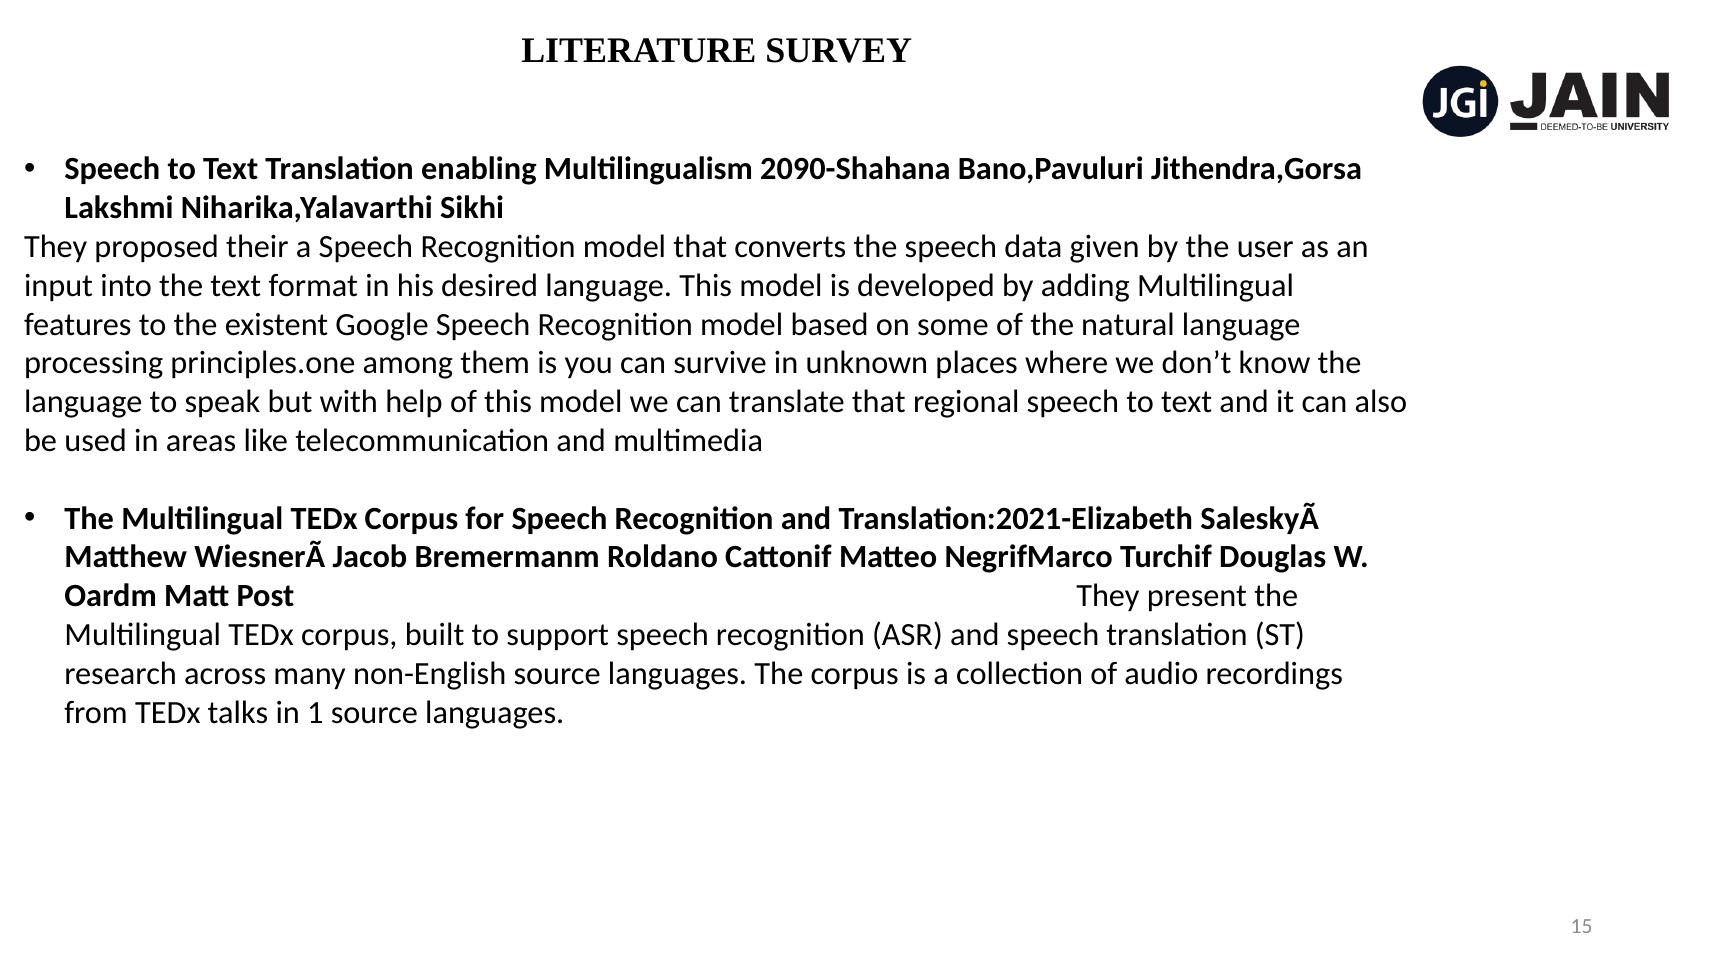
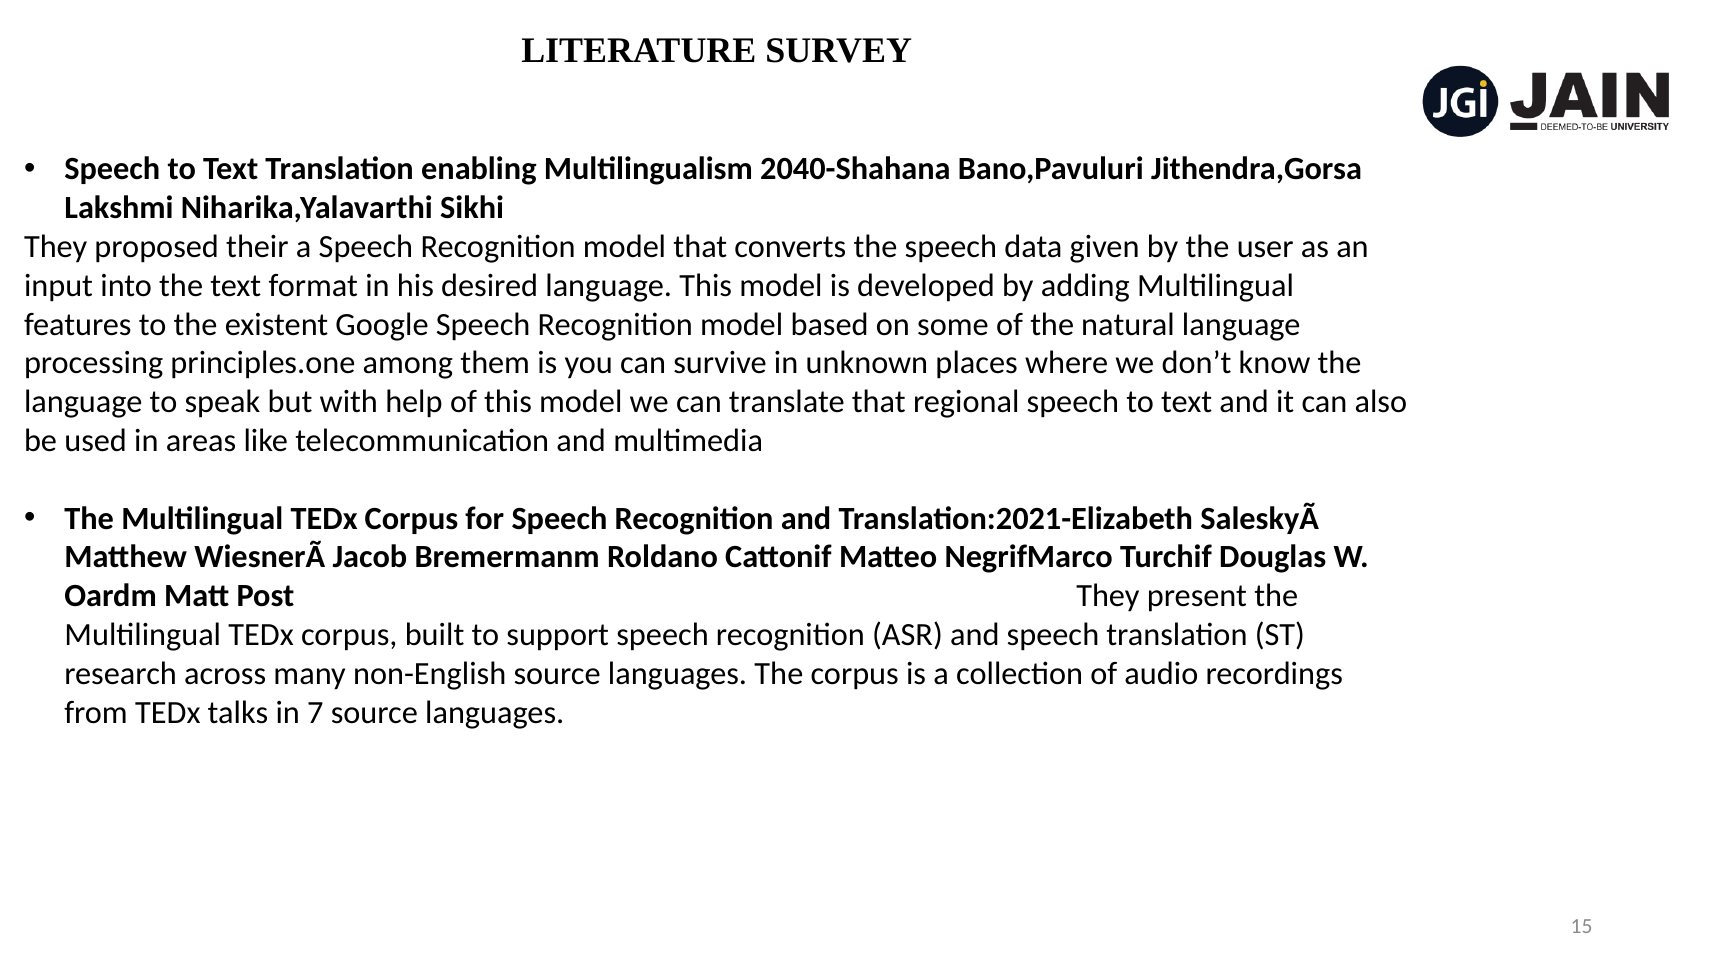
2090-Shahana: 2090-Shahana -> 2040-Shahana (855, 169)
1: 1 -> 7 (315, 712)
